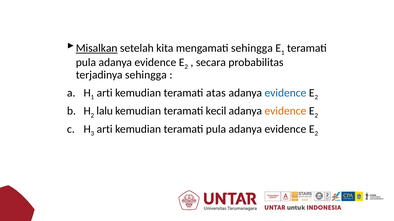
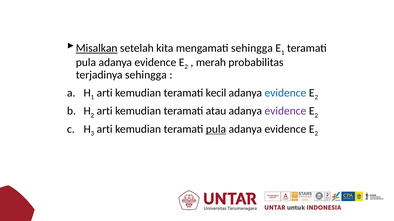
secara: secara -> merah (211, 62)
atas: atas -> kecil (216, 93)
lalu: lalu -> arti (105, 111)
kecil: kecil -> atau (216, 111)
evidence colour: orange -> purple (285, 111)
pula underline: none -> present (216, 129)
